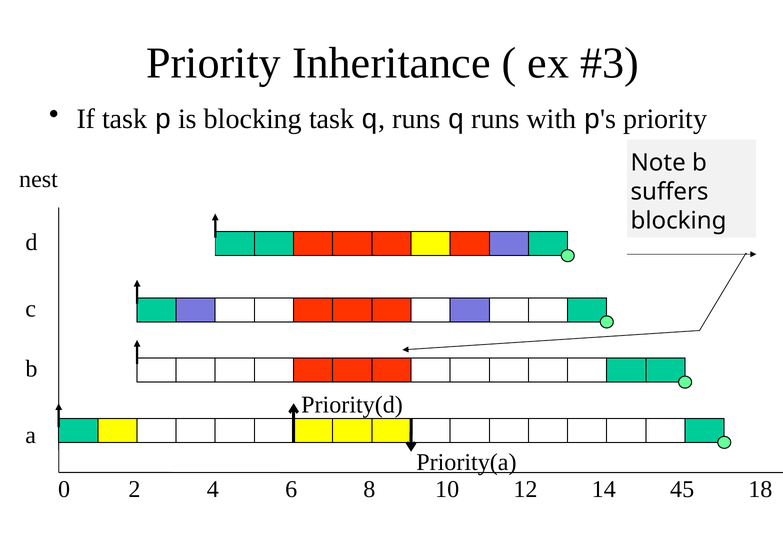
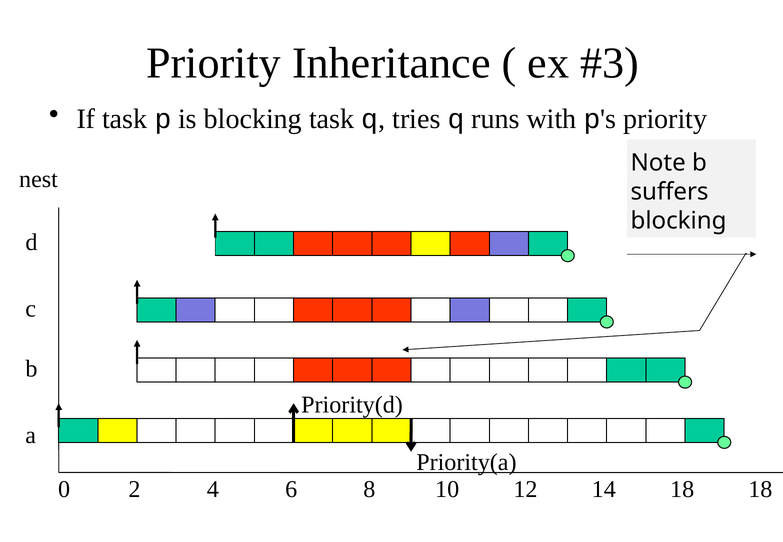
runs: runs -> tries (416, 119)
14 45: 45 -> 18 (682, 490)
